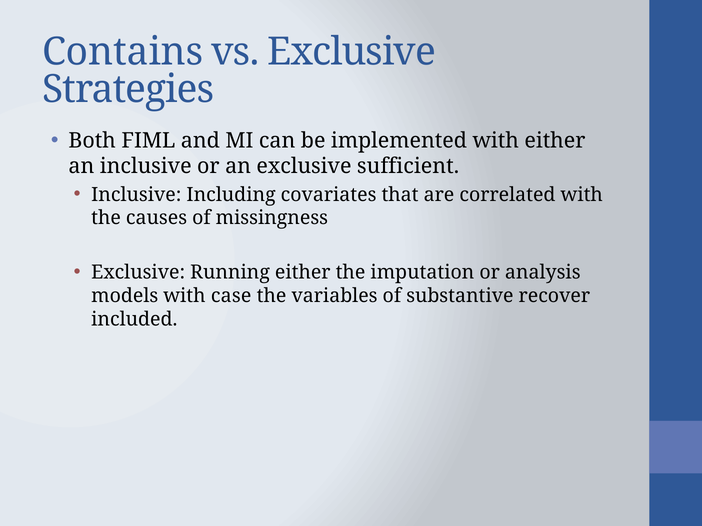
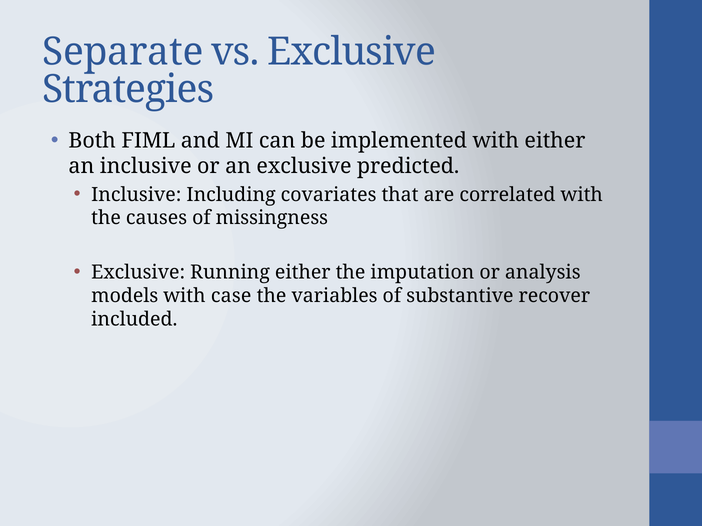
Contains: Contains -> Separate (123, 52)
sufficient: sufficient -> predicted (408, 166)
